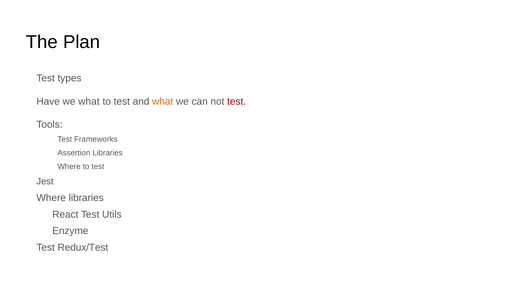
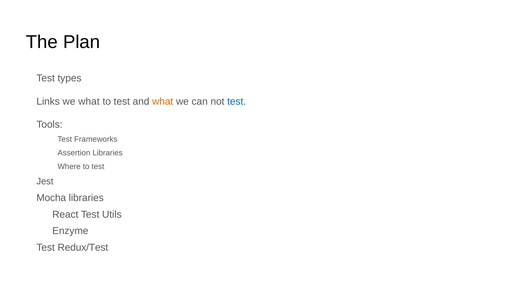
Have: Have -> Links (48, 101)
test colour: red -> blue (237, 101)
Where: Where -> Mocha (51, 198)
